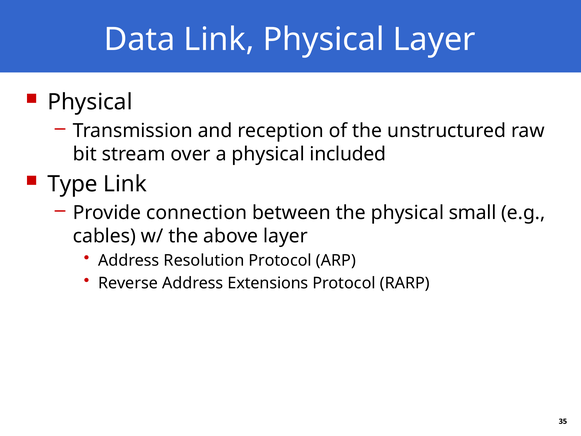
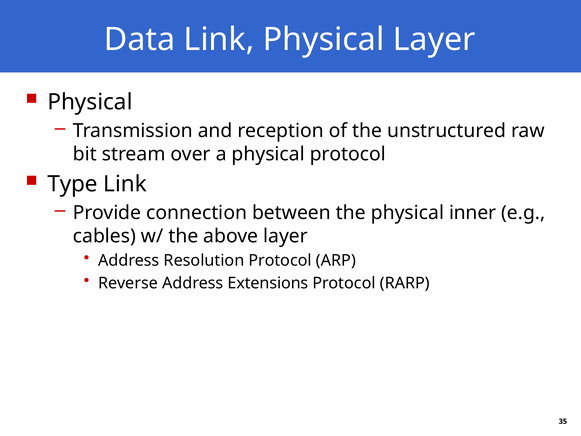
physical included: included -> protocol (348, 154)
small: small -> inner (473, 213)
